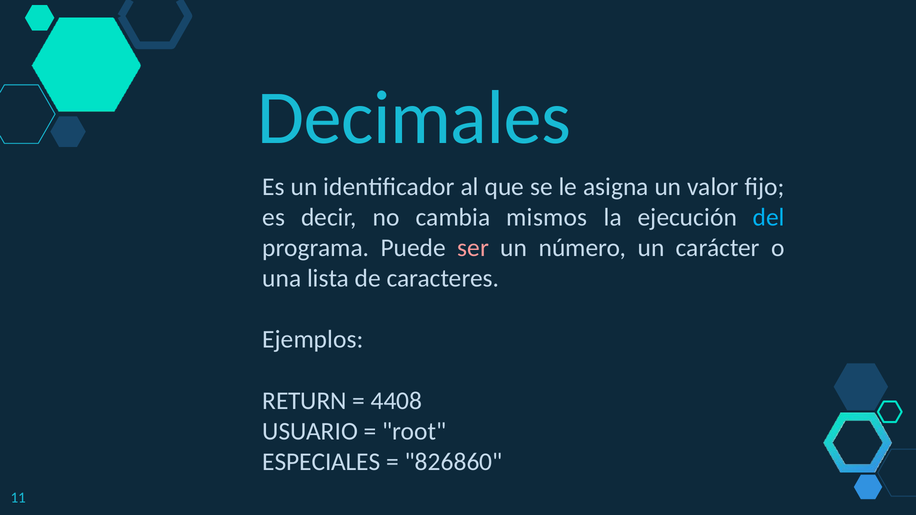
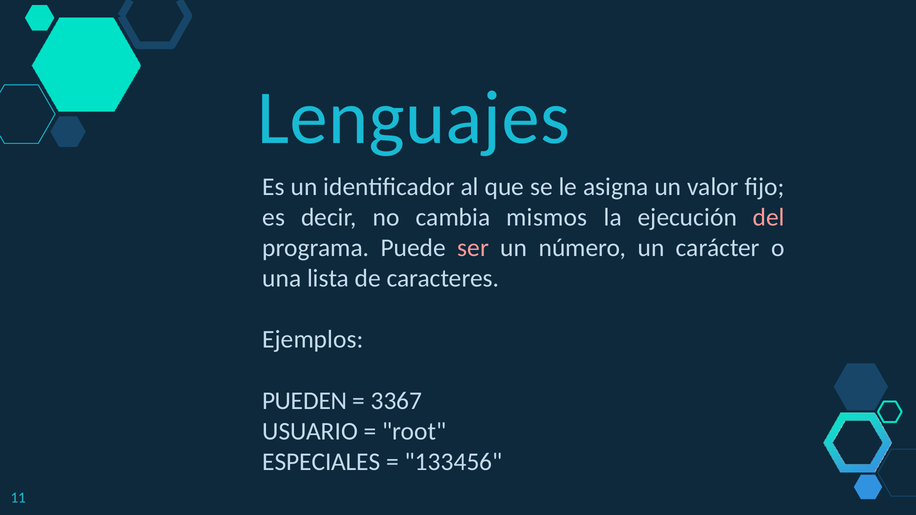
Decimales: Decimales -> Lenguajes (414, 118)
del colour: light blue -> pink (769, 218)
RETURN: RETURN -> PUEDEN (305, 401)
4408: 4408 -> 3367 (396, 401)
826860: 826860 -> 133456 (454, 462)
